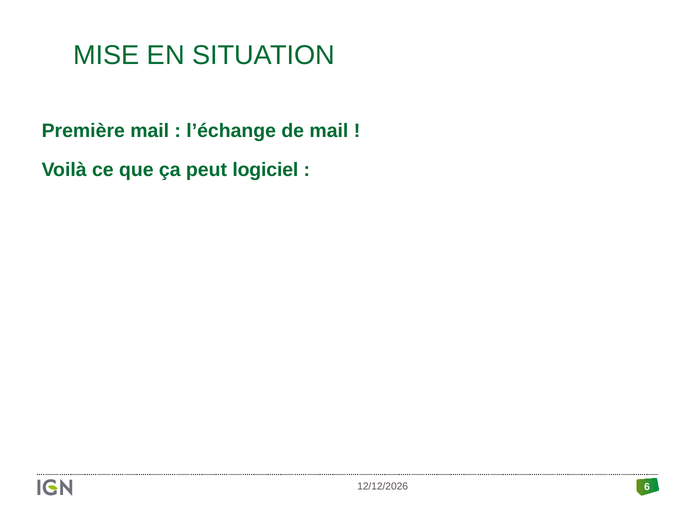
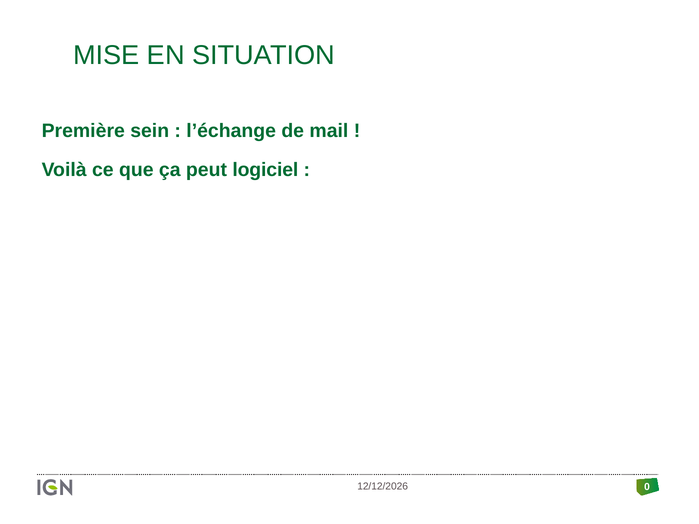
mail: mail -> sein (150, 131)
6: 6 -> 0 (647, 487)
